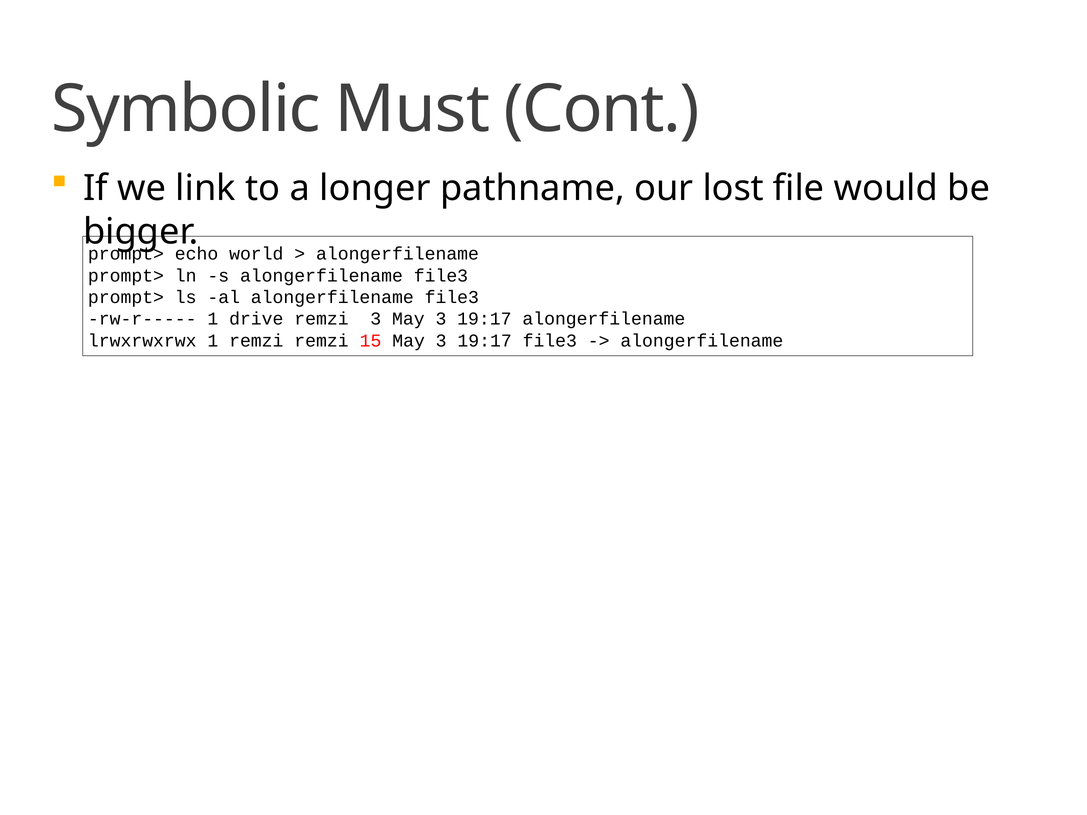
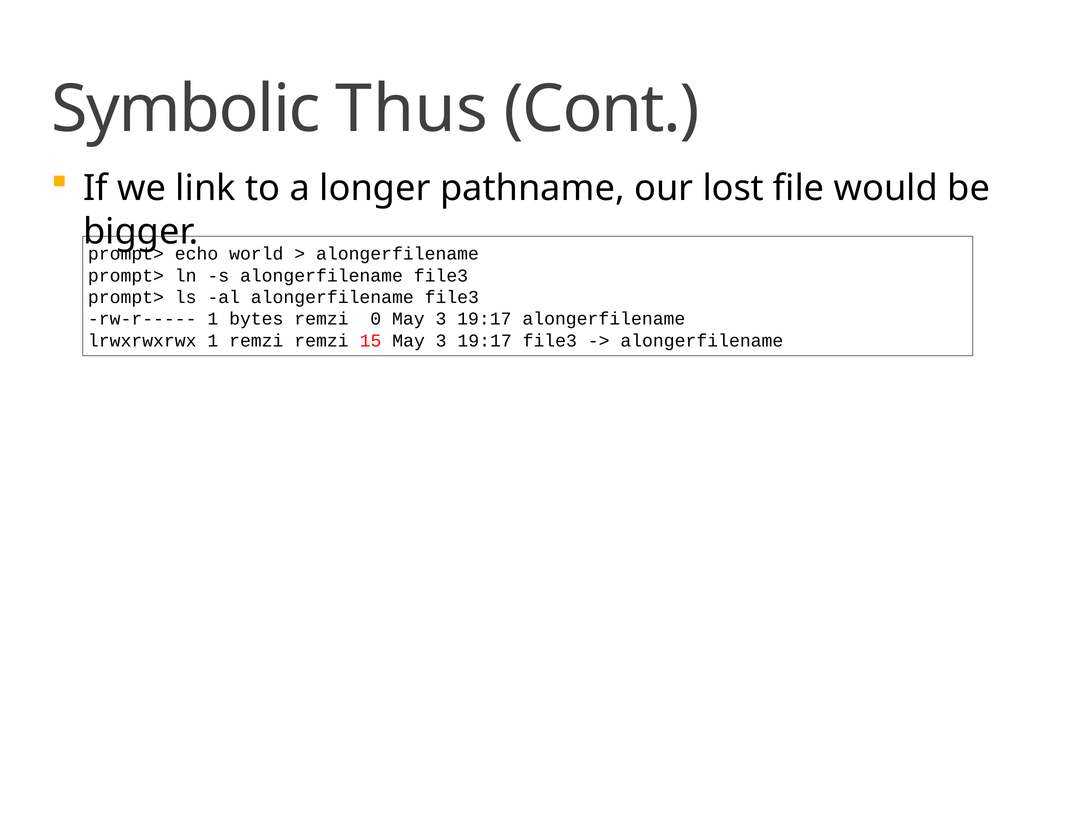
Must: Must -> Thus (412, 109)
drive: drive -> bytes (256, 319)
remzi 3: 3 -> 0 (376, 319)
